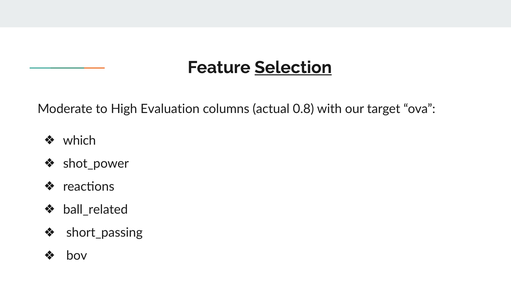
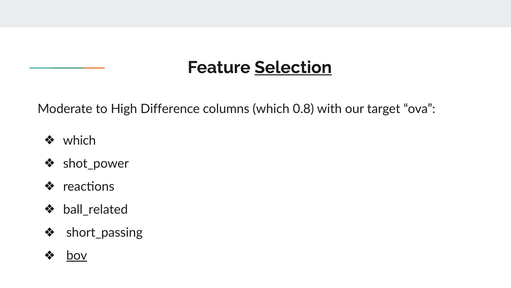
Evaluation: Evaluation -> Difference (170, 109)
columns actual: actual -> which (271, 109)
bov underline: none -> present (77, 255)
